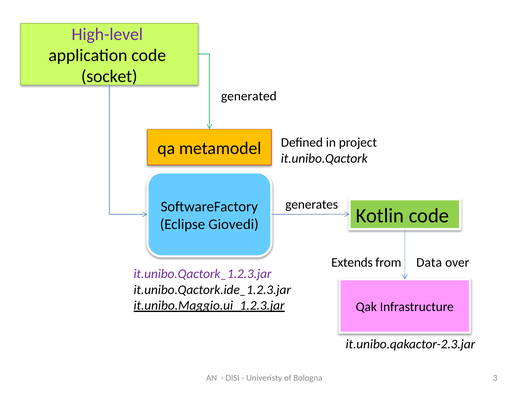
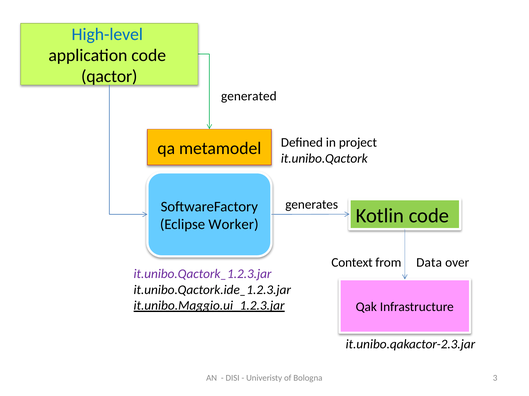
High-level colour: purple -> blue (107, 34)
socket: socket -> qactor (109, 77)
Giovedi: Giovedi -> Worker (234, 225)
Extends: Extends -> Context (352, 263)
